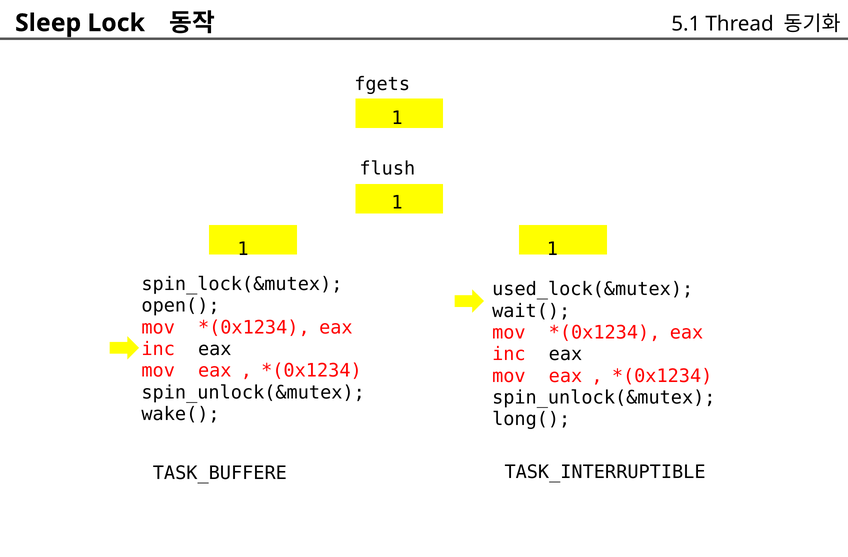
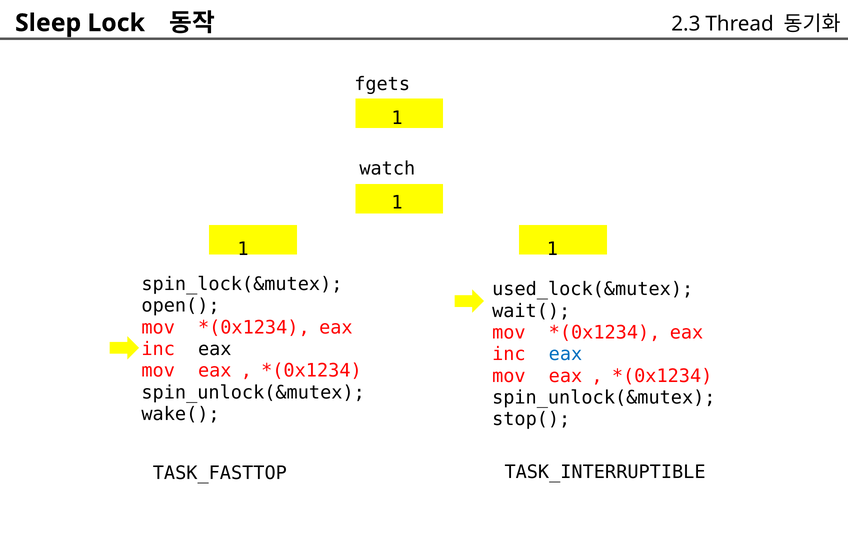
5.1: 5.1 -> 2.3 (686, 24)
flush: flush -> watch (387, 169)
eax colour: black -> blue (565, 354)
long(: long( -> stop( (531, 419)
TASK_BUFFERE: TASK_BUFFERE -> TASK_FASTTOP (220, 473)
